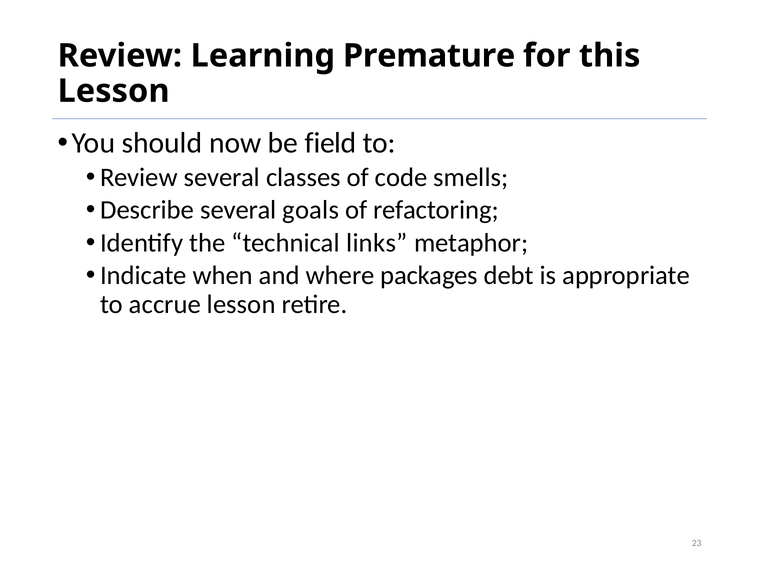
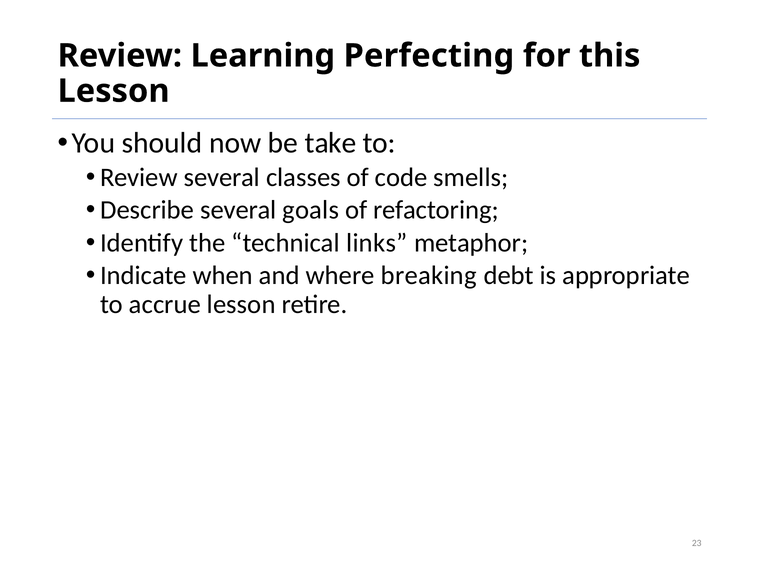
Premature: Premature -> Perfecting (429, 56)
field: field -> take (331, 143)
packages: packages -> breaking (429, 276)
